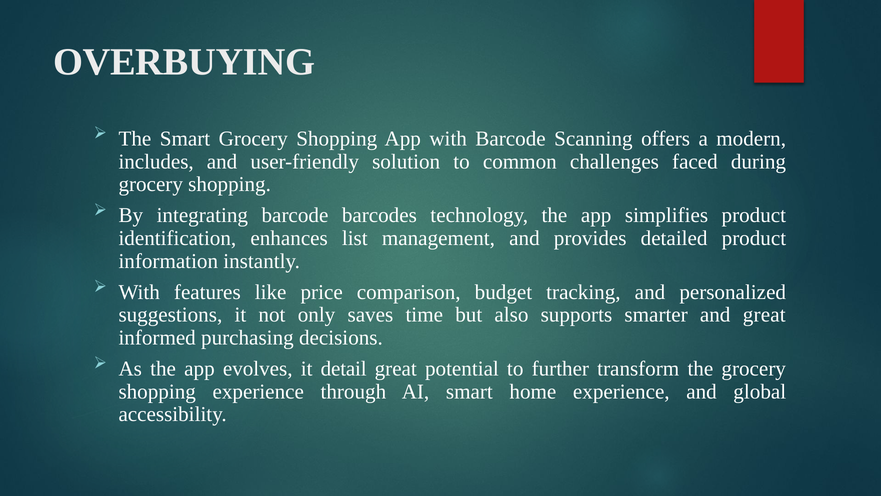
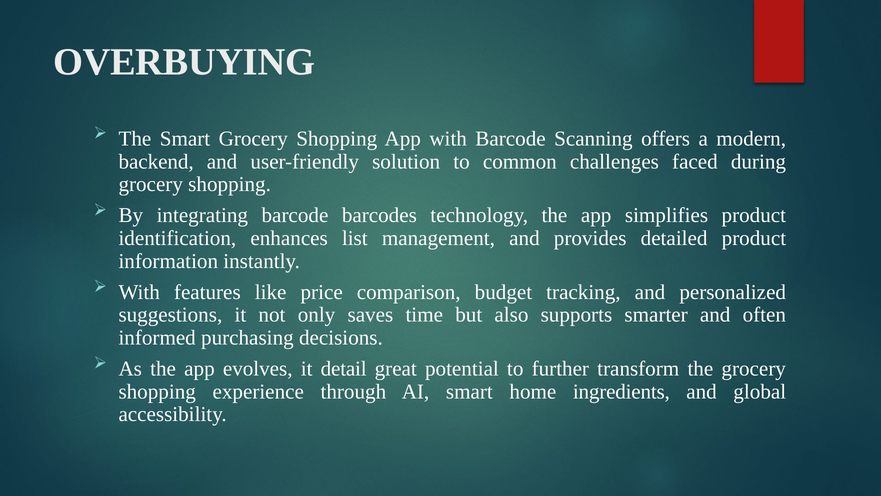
includes: includes -> backend (156, 162)
and great: great -> often (764, 315)
home experience: experience -> ingredients (621, 391)
